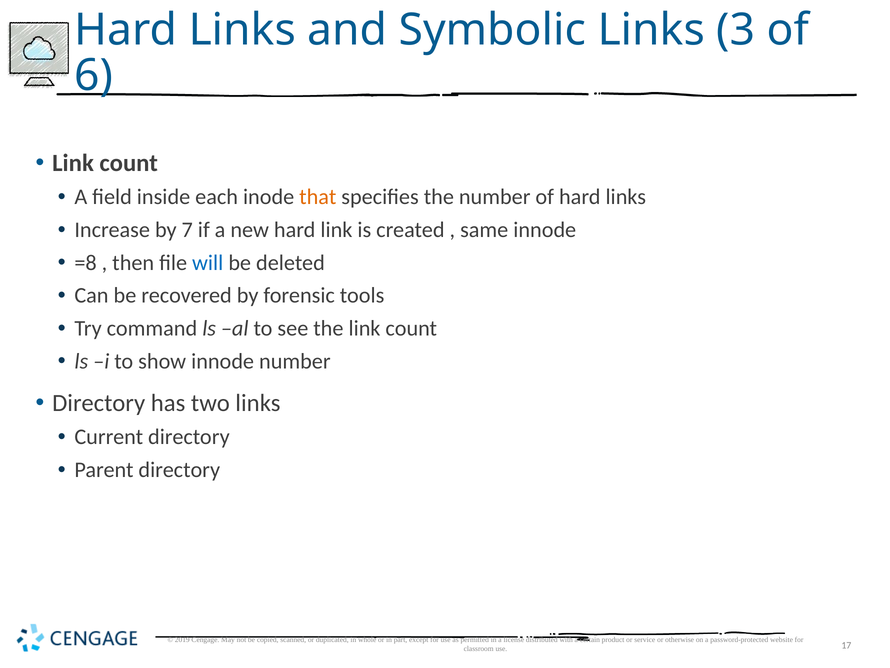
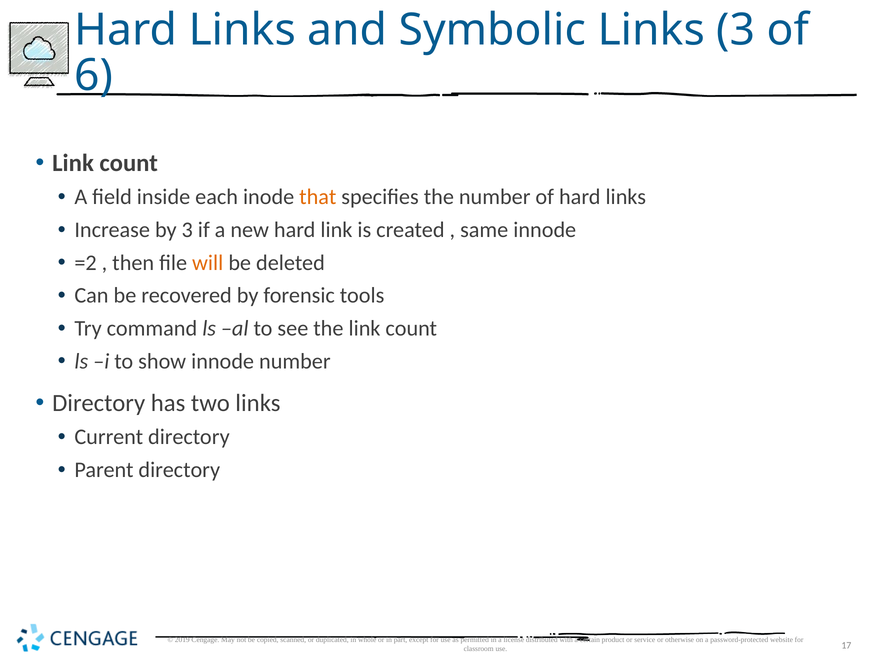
by 7: 7 -> 3 (187, 230)
=8: =8 -> =2 (86, 262)
will colour: blue -> orange (208, 262)
